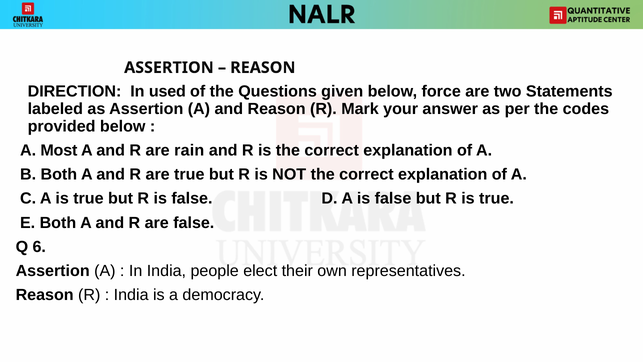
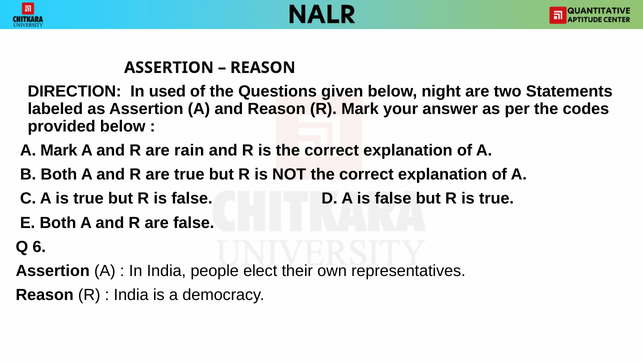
force: force -> night (441, 92)
A Most: Most -> Mark (59, 150)
